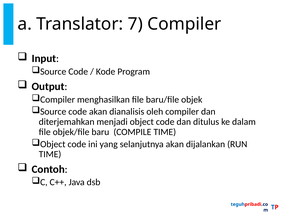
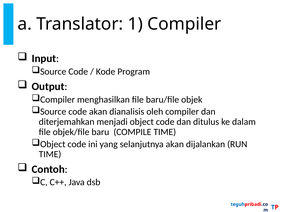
7: 7 -> 1 (135, 24)
